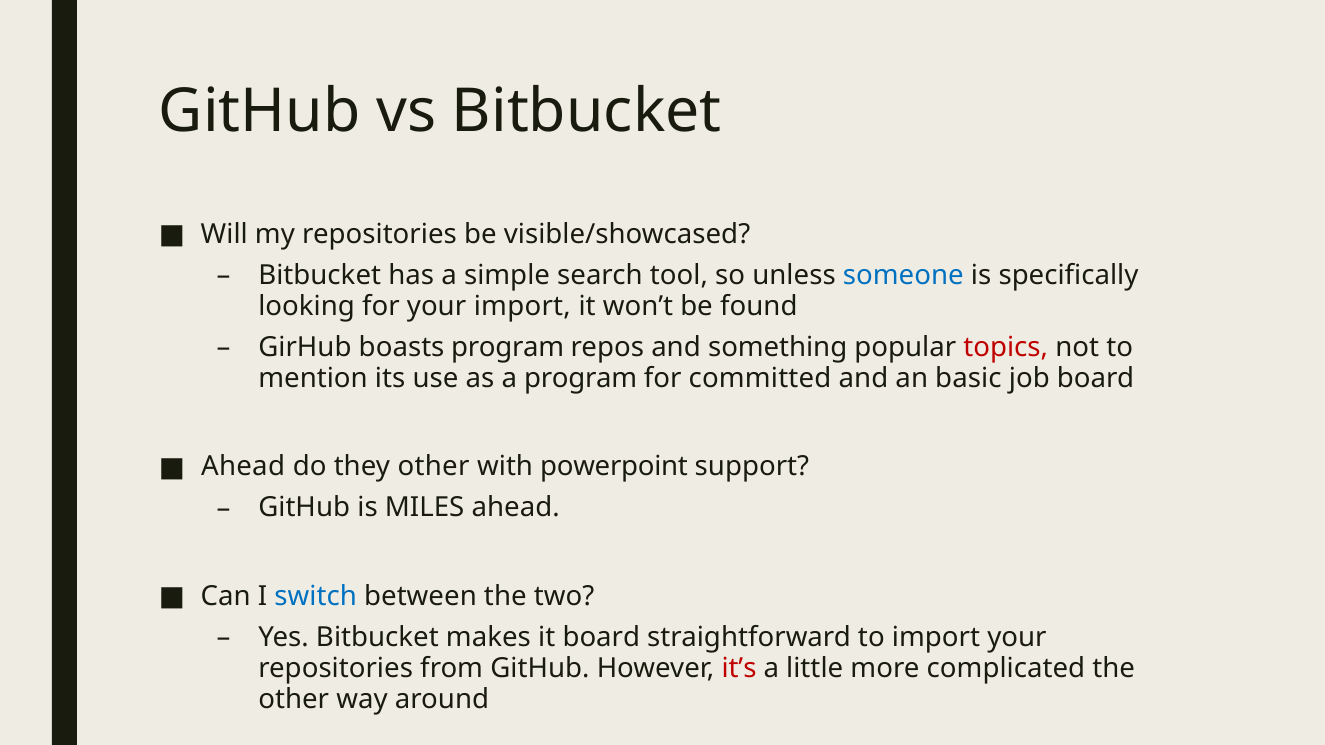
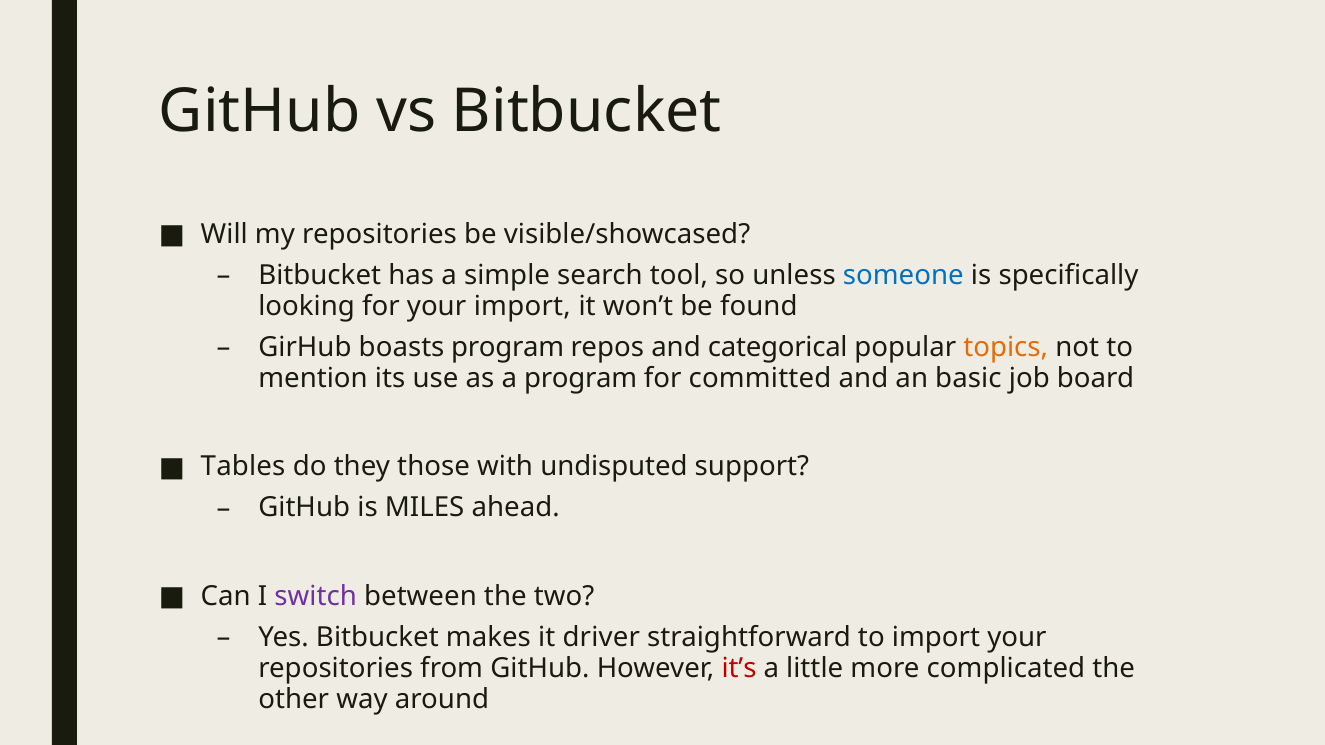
something: something -> categorical (778, 347)
topics colour: red -> orange (1006, 347)
Ahead: Ahead -> Tables (243, 467)
they other: other -> those (434, 467)
powerpoint: powerpoint -> undisputed (614, 467)
switch colour: blue -> purple (316, 596)
it board: board -> driver (601, 637)
